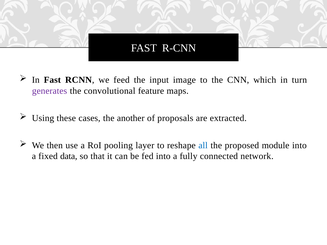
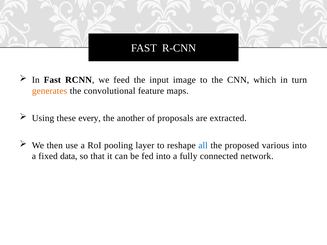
generates colour: purple -> orange (50, 91)
cases: cases -> every (90, 118)
module: module -> various (276, 145)
